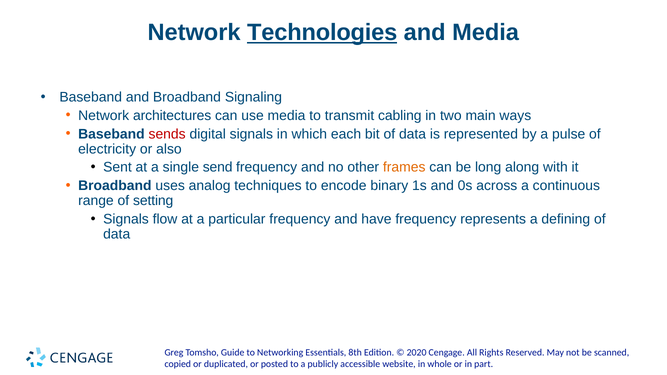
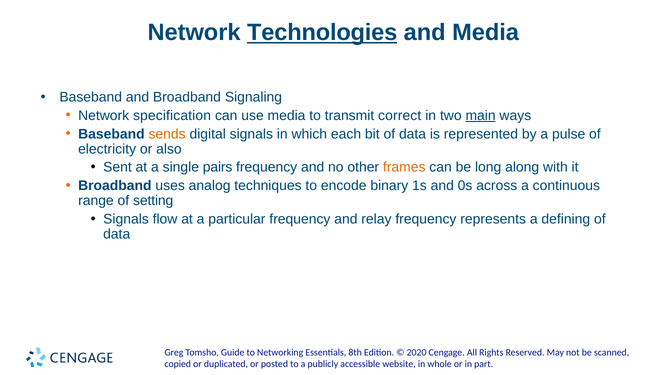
architectures: architectures -> specification (172, 116)
cabling: cabling -> correct (400, 116)
main underline: none -> present (481, 116)
sends colour: red -> orange (167, 134)
send: send -> pairs (218, 167)
have: have -> relay (376, 219)
